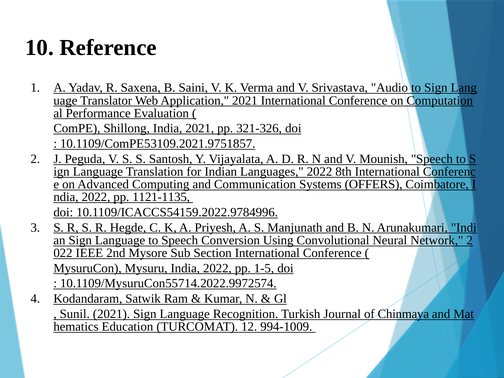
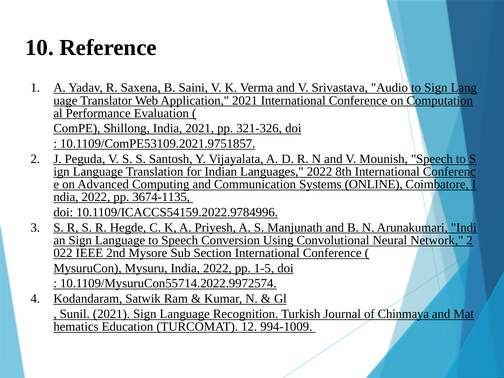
OFFERS: OFFERS -> ONLINE (374, 184)
1121-1135: 1121-1135 -> 3674-1135 (161, 197)
